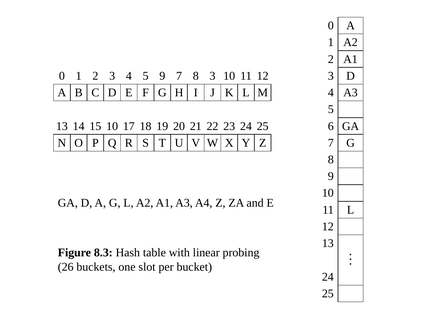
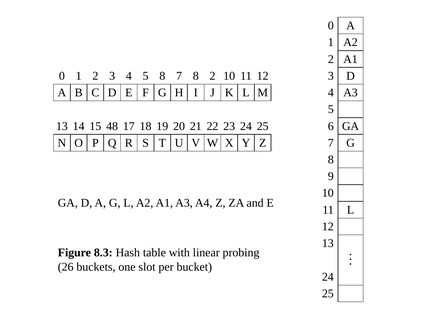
5 9: 9 -> 8 (162, 76)
8 3: 3 -> 2 (213, 76)
15 10: 10 -> 48 (112, 126)
